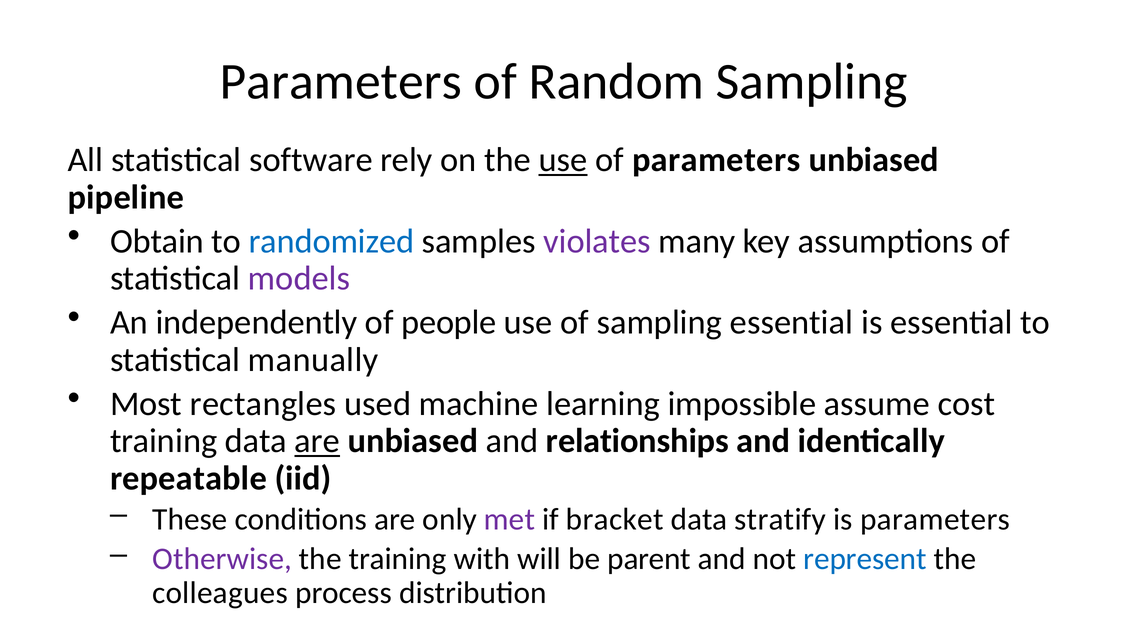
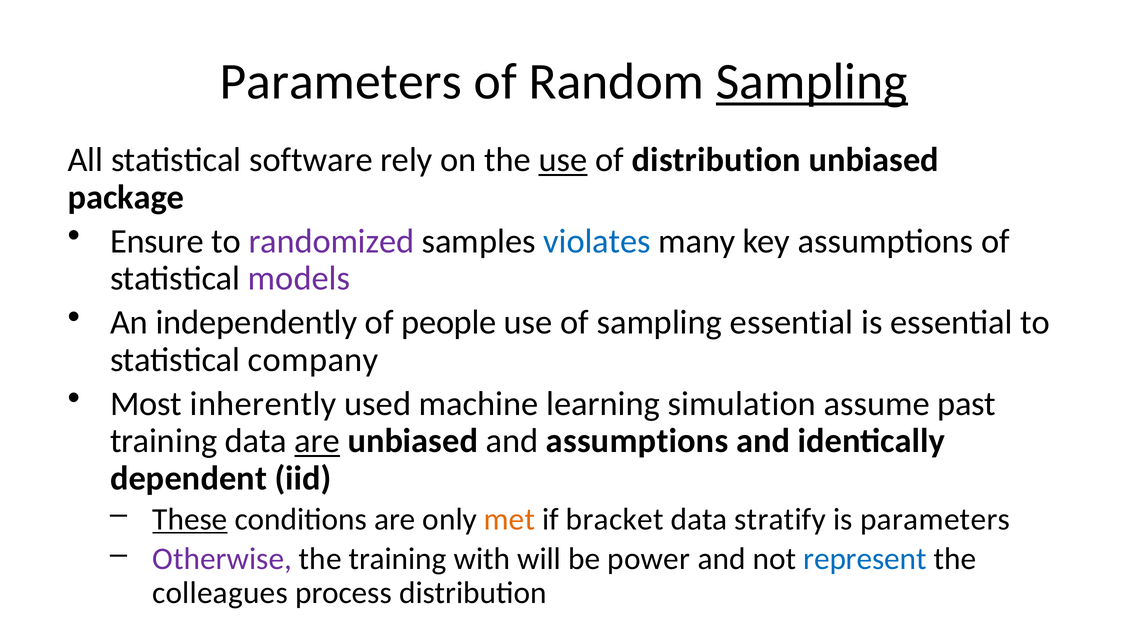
Sampling underline: none -> present (812, 82)
of parameters: parameters -> distribution (716, 160)
pipeline: pipeline -> package (126, 197)
Obtain: Obtain -> Ensure (157, 241)
randomized colour: blue -> purple (331, 241)
violates colour: purple -> blue (597, 241)
manually: manually -> company (313, 359)
rectangles: rectangles -> inherently (263, 403)
impossible: impossible -> simulation (742, 403)
cost: cost -> past (967, 403)
and relationships: relationships -> assumptions (637, 441)
repeatable: repeatable -> dependent (188, 478)
These underline: none -> present (190, 519)
met colour: purple -> orange (509, 519)
parent: parent -> power (649, 559)
